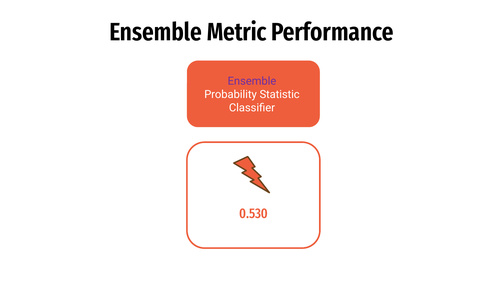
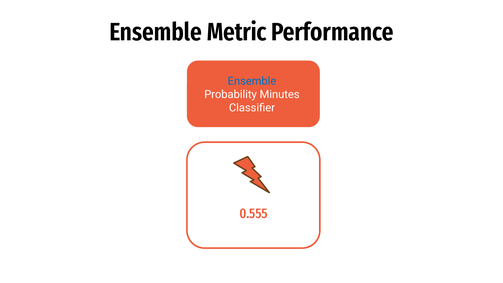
Ensemble colour: purple -> blue (252, 81)
Statistic: Statistic -> Minutes (280, 94)
0.530: 0.530 -> 0.555 (254, 214)
